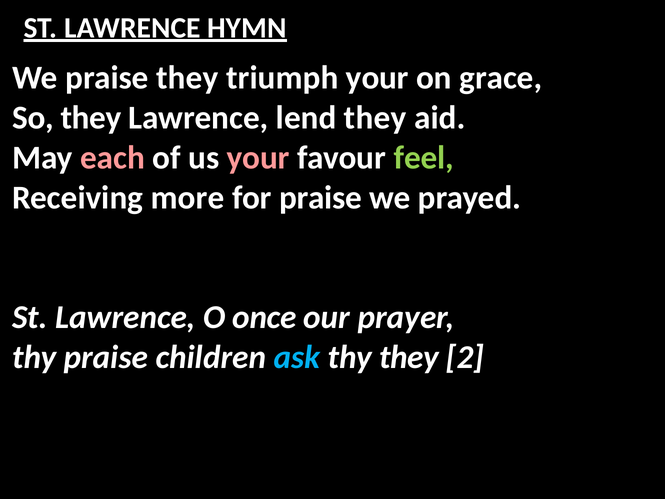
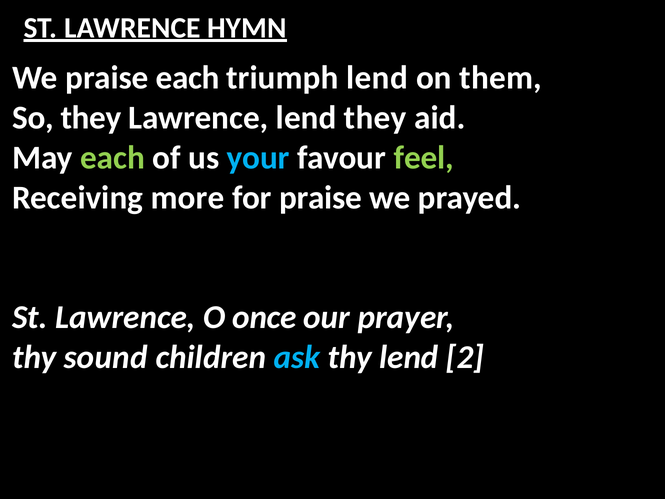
praise they: they -> each (188, 78)
triumph your: your -> lend (377, 78)
grace: grace -> them (501, 78)
each colour: pink -> light green (112, 158)
your colour: pink -> light blue (258, 158)
thy praise: praise -> sound (106, 357)
thy they: they -> lend (409, 357)
